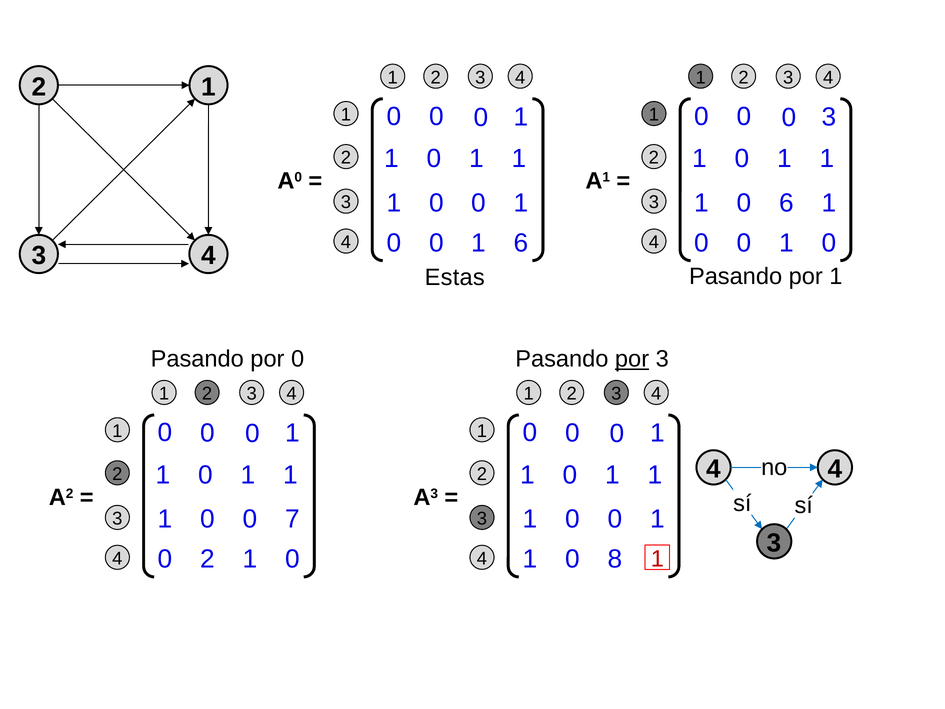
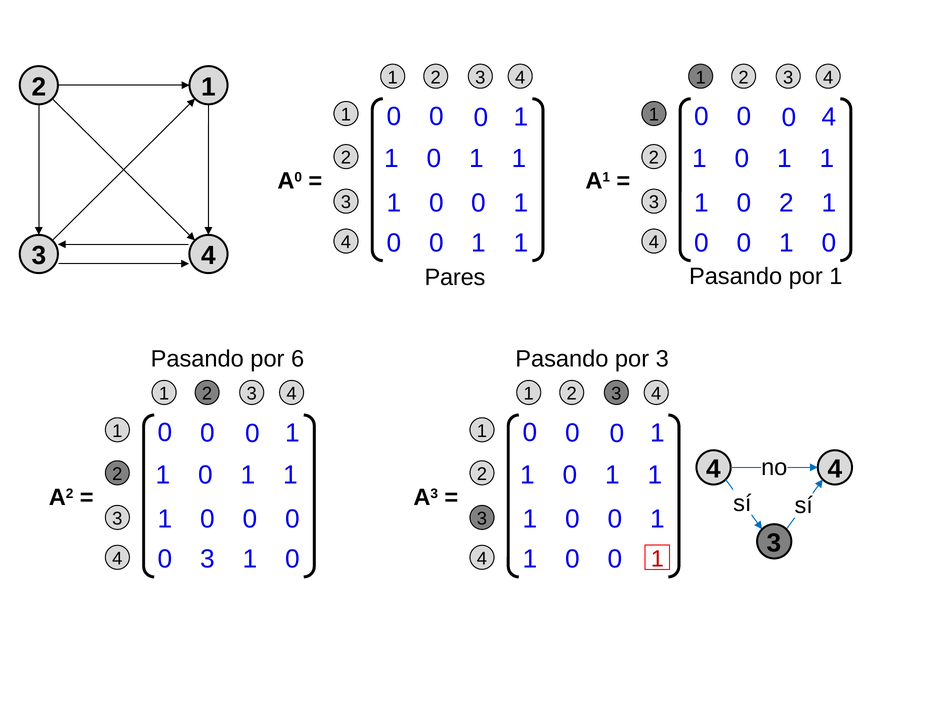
0 3: 3 -> 4 (829, 117)
0 6: 6 -> 2 (787, 203)
6: 6 -> 1 (521, 243)
Estas: Estas -> Pares (455, 277)
por 0: 0 -> 6 (298, 359)
por underline: present -> none (632, 359)
1 0 0 7: 7 -> 0 (293, 519)
0 2: 2 -> 3 (208, 559)
8: 8 -> 0 (615, 559)
